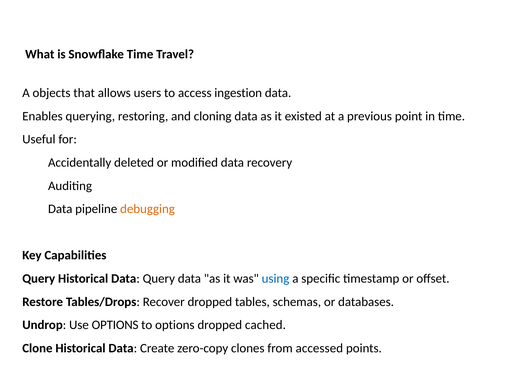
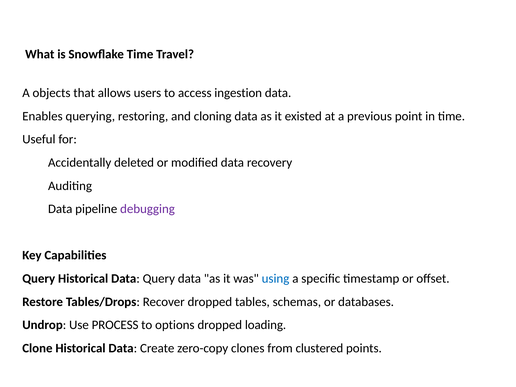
debugging colour: orange -> purple (148, 209)
Use OPTIONS: OPTIONS -> PROCESS (115, 325)
cached: cached -> loading (266, 325)
accessed: accessed -> clustered (319, 348)
